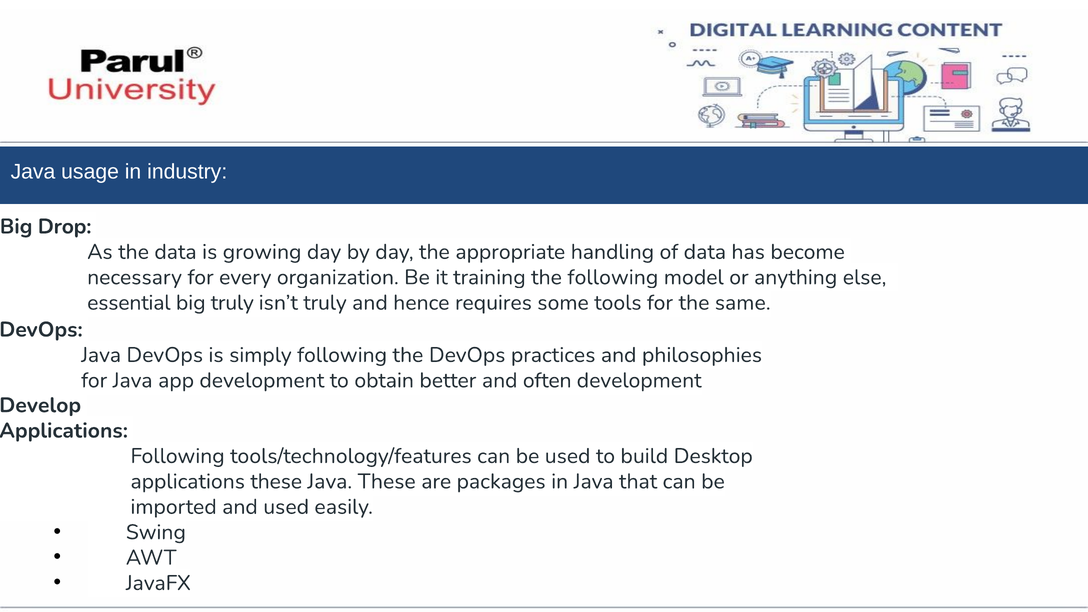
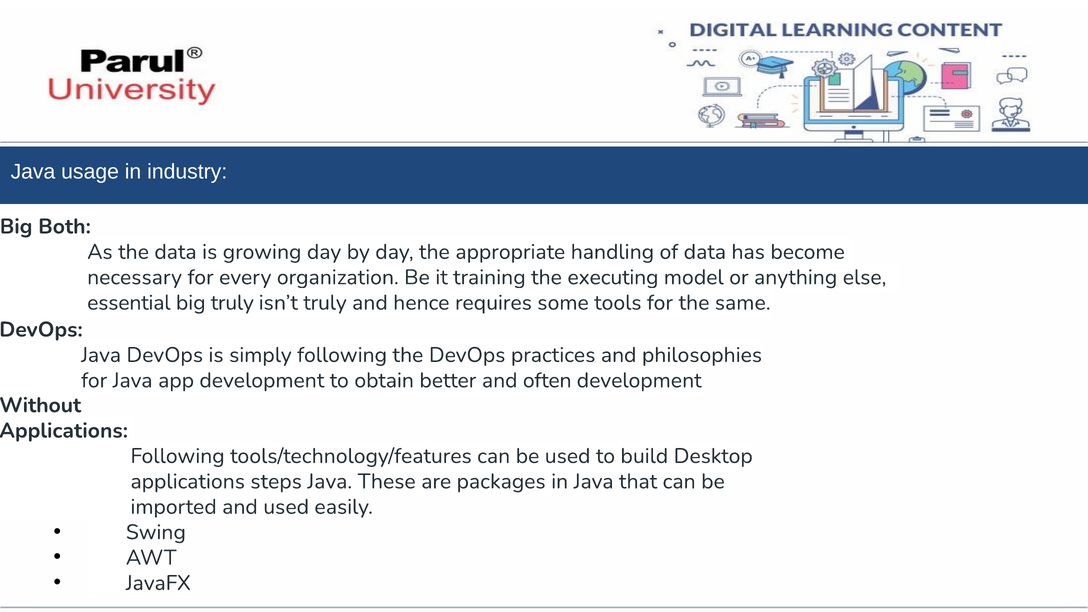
Drop: Drop -> Both (64, 226)
the following: following -> executing (613, 277)
Develop: Develop -> Without (40, 405)
applications these: these -> steps (276, 481)
